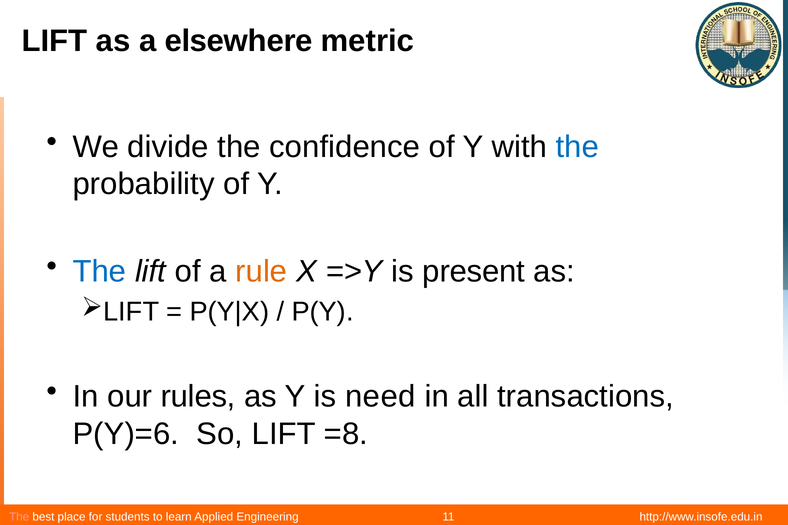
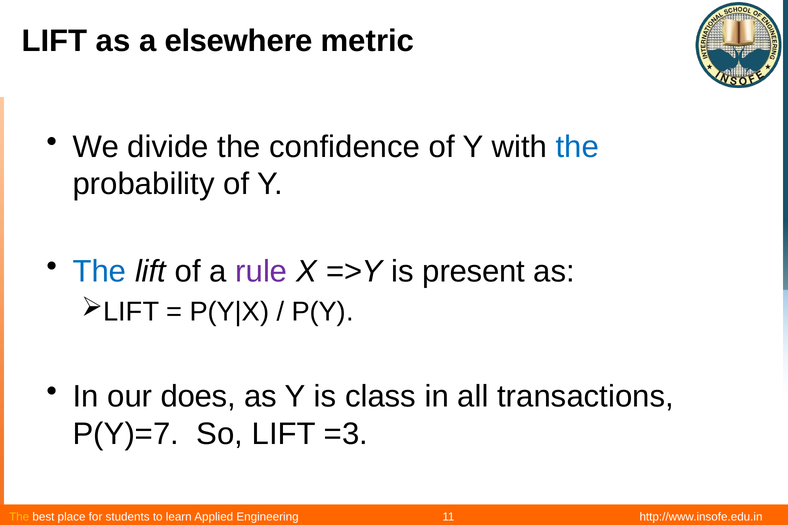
rule colour: orange -> purple (261, 272)
rules: rules -> does (198, 397)
need: need -> class (381, 397)
P(Y)=6: P(Y)=6 -> P(Y)=7 (126, 434)
=8: =8 -> =3 (346, 434)
The colour: pink -> yellow (19, 517)
